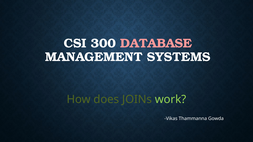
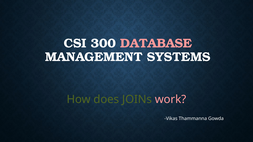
work colour: light green -> pink (171, 100)
